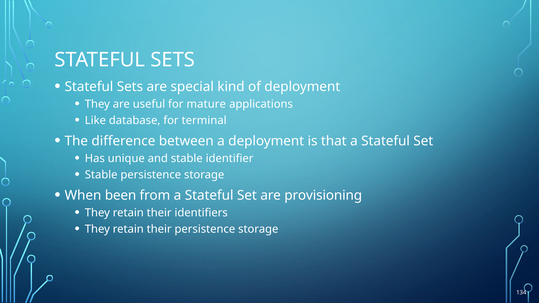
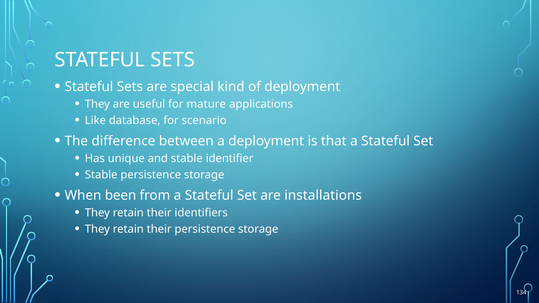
terminal: terminal -> scenario (204, 121)
provisioning: provisioning -> installations (323, 196)
